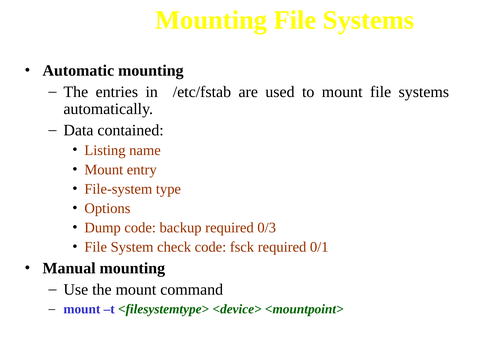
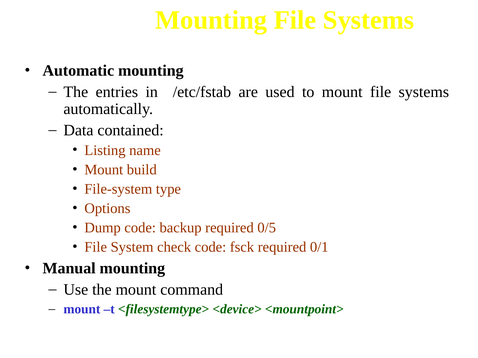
entry: entry -> build (142, 170)
0/3: 0/3 -> 0/5 (267, 228)
